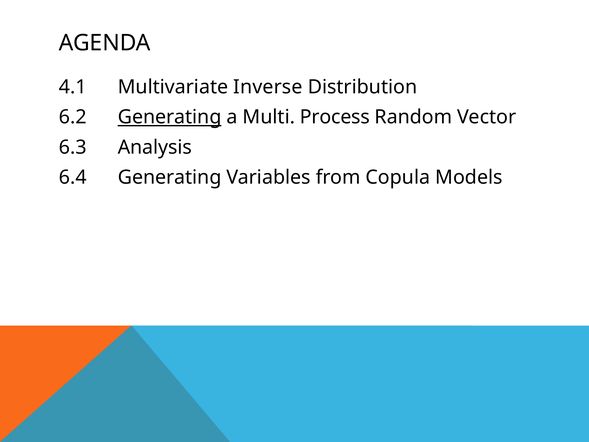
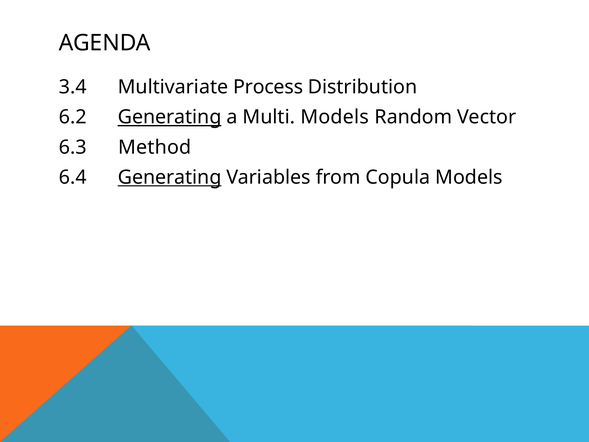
4.1: 4.1 -> 3.4 (73, 87)
Inverse: Inverse -> Process (268, 87)
Multi Process: Process -> Models (335, 117)
Analysis: Analysis -> Method (155, 147)
Generating underline: none -> present (170, 177)
